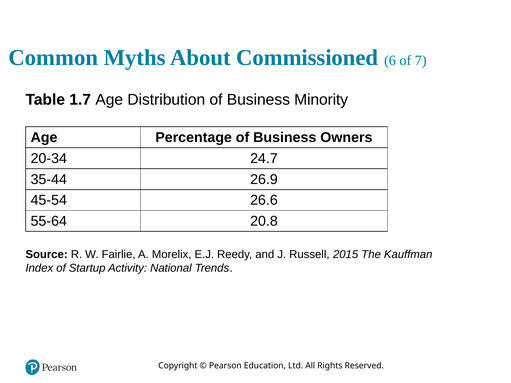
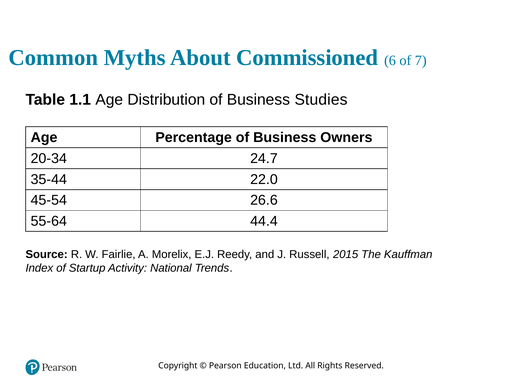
1.7: 1.7 -> 1.1 (80, 100)
Minority: Minority -> Studies (321, 100)
26.9: 26.9 -> 22.0 (264, 179)
20.8: 20.8 -> 44.4 (264, 221)
